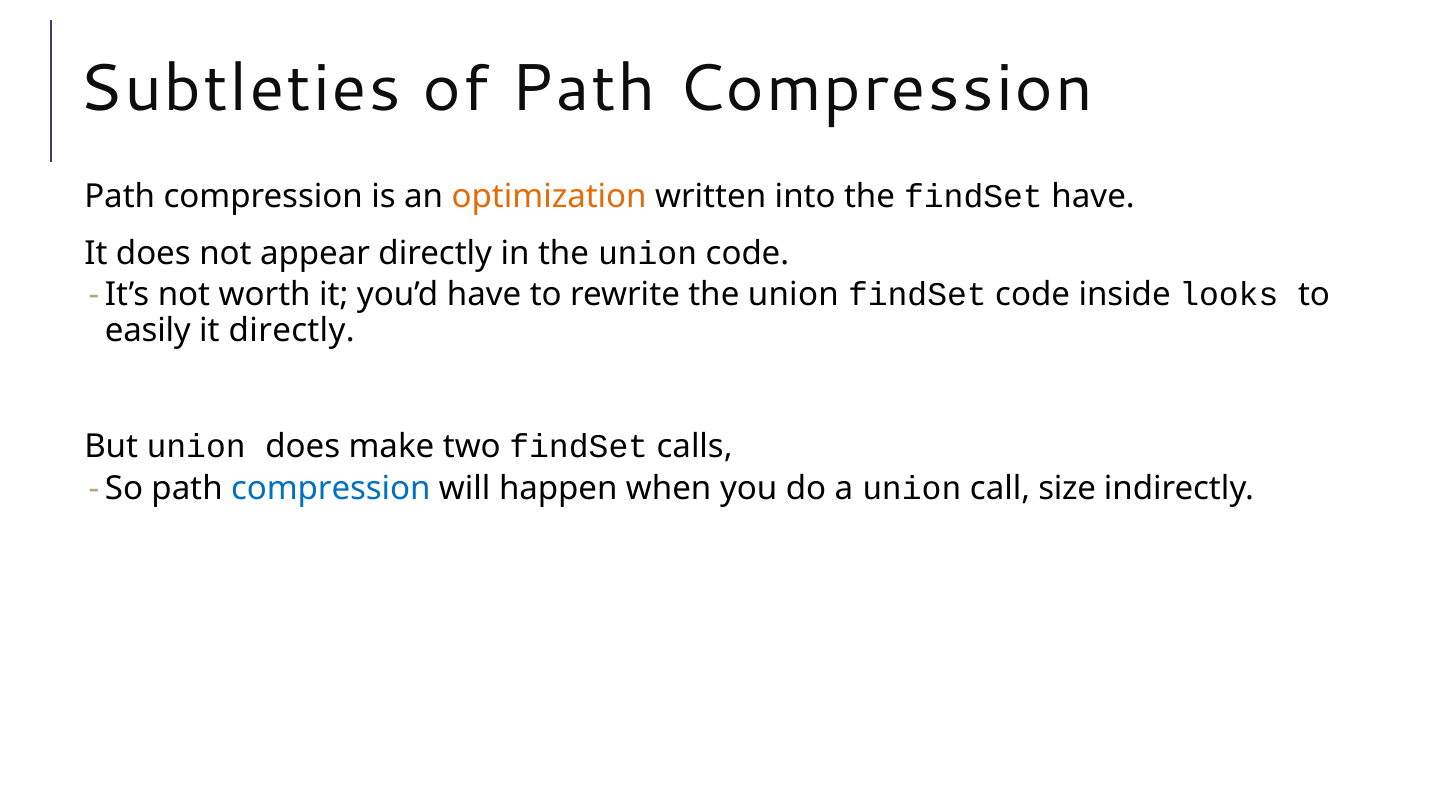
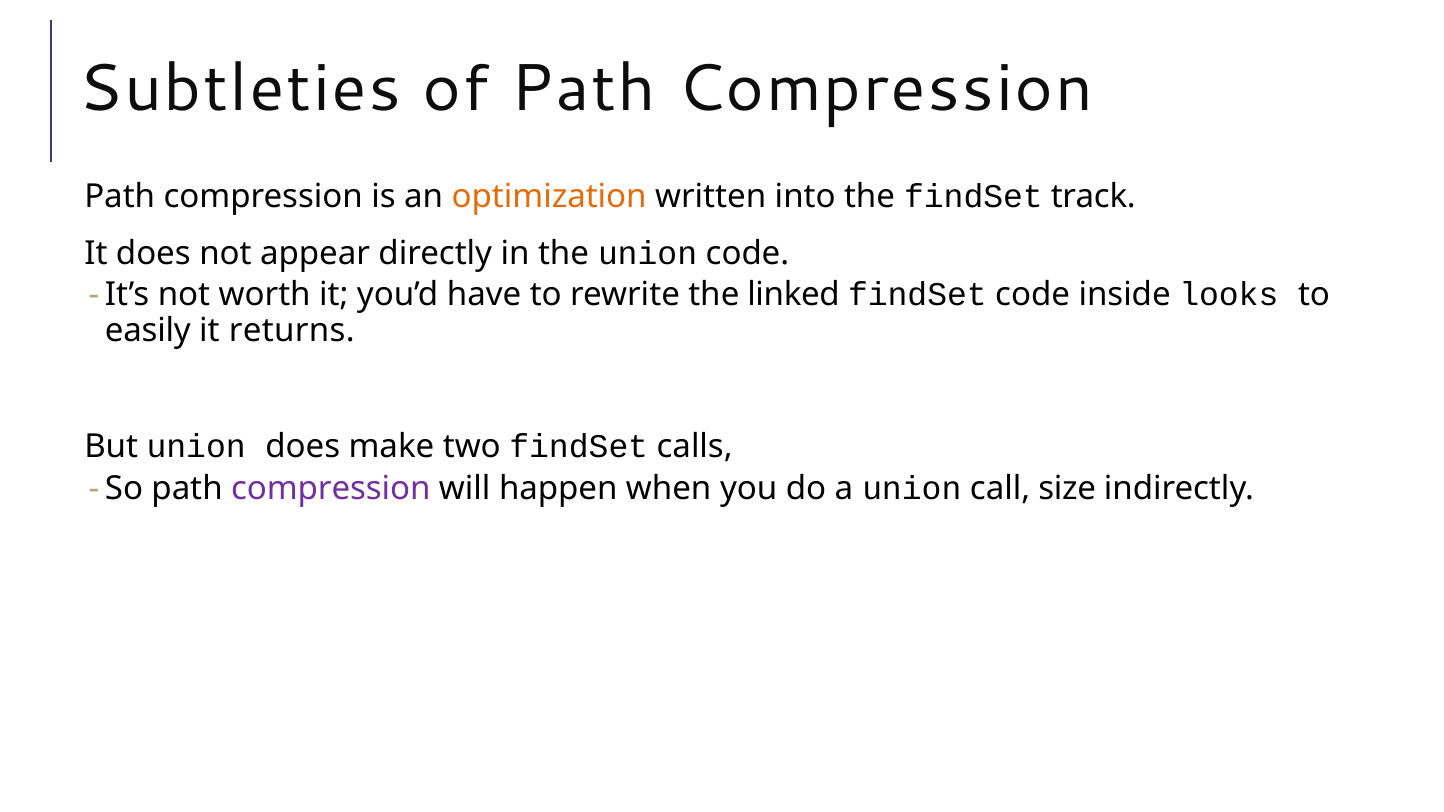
findSet have: have -> track (1093, 196)
rewrite the union: union -> linked (794, 295)
it directly: directly -> returns (292, 331)
compression colour: blue -> purple (331, 489)
